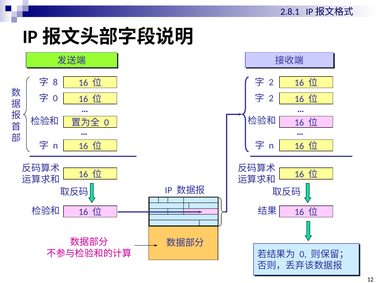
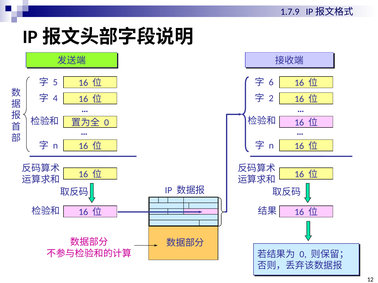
2.8.1: 2.8.1 -> 1.7.9 (290, 12)
8: 8 -> 5 (55, 82)
2: 2 -> 6 (271, 82)
0: 0 -> 4 (55, 99)
